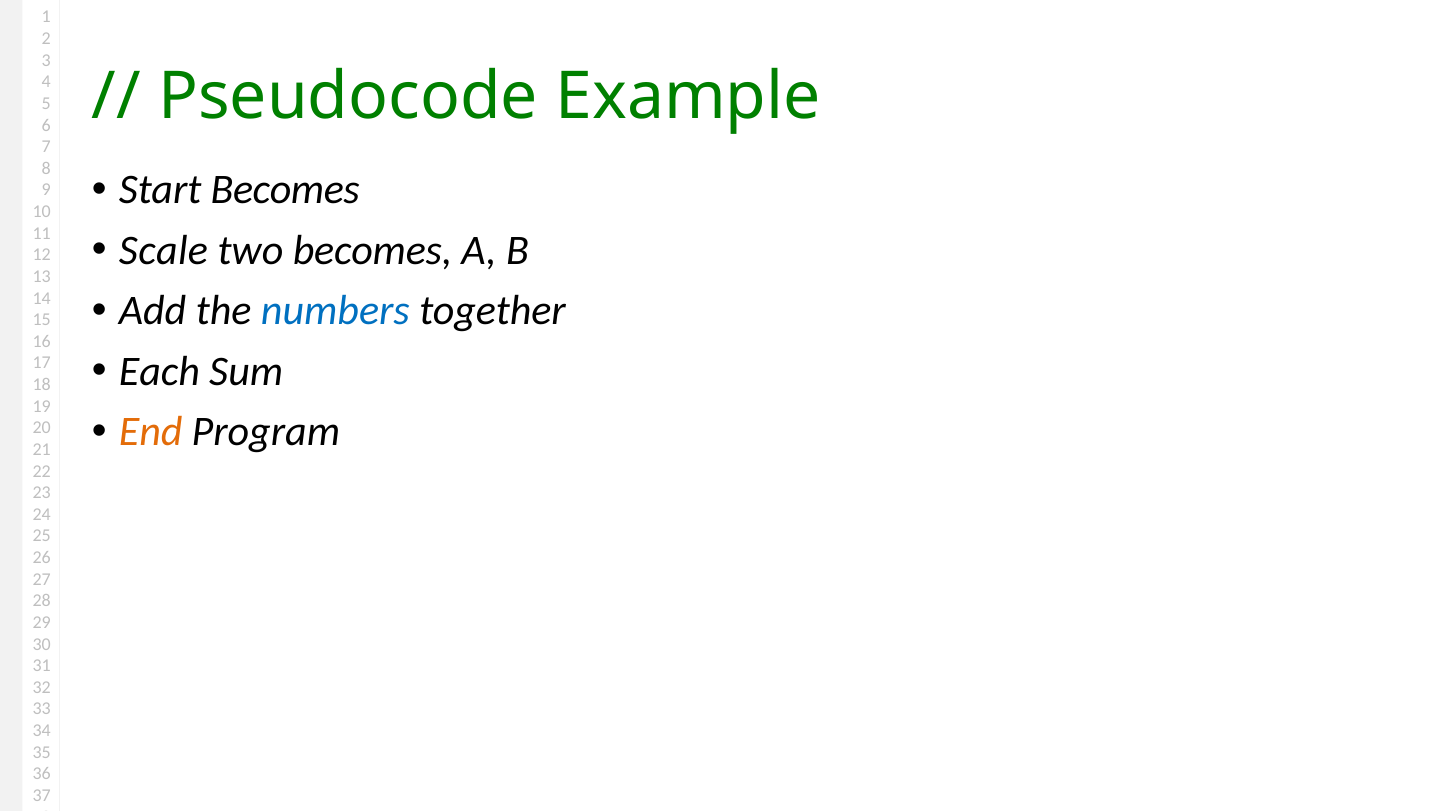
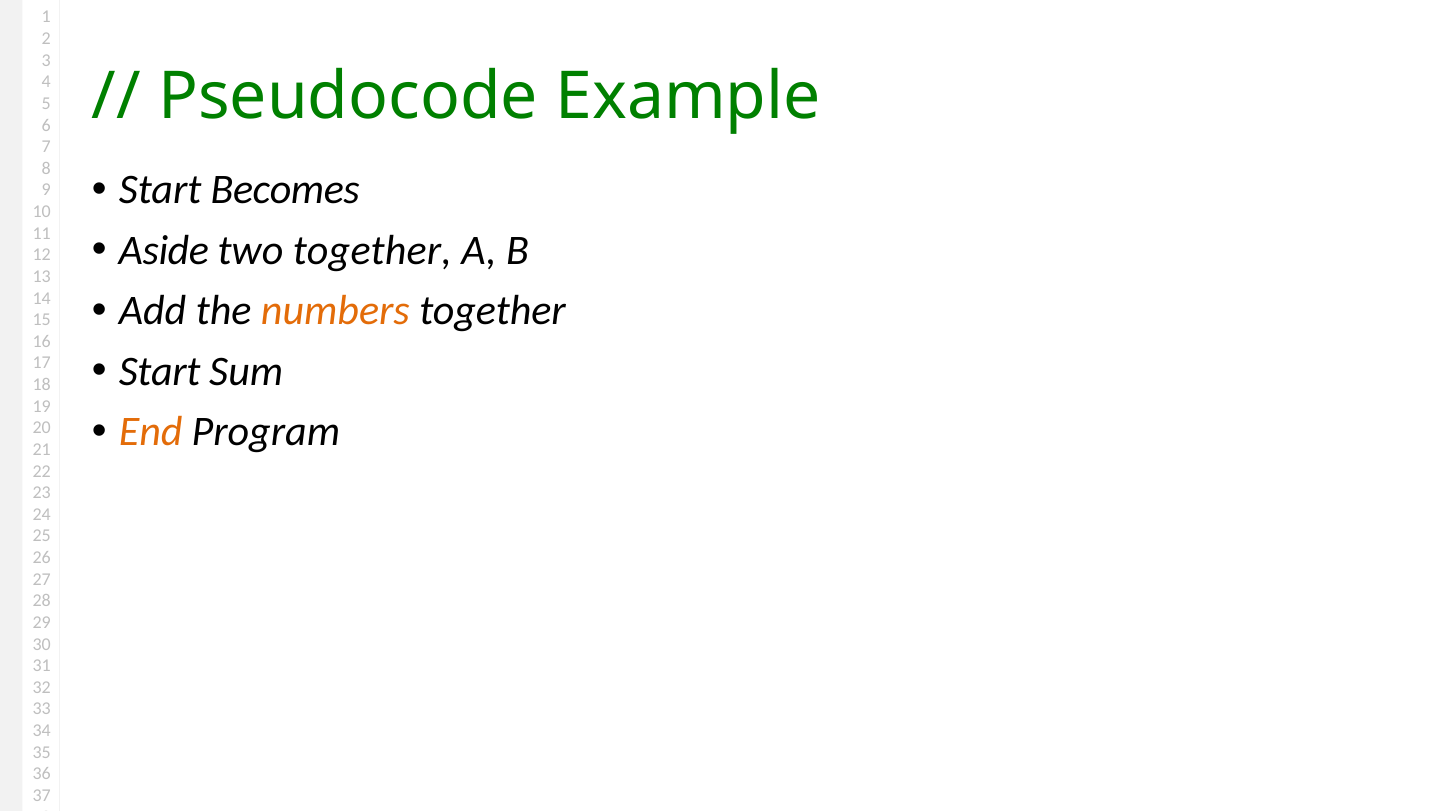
Scale: Scale -> Aside (164, 251)
two becomes: becomes -> together (372, 251)
numbers colour: blue -> orange (335, 311)
Each: Each -> Start (160, 371)
